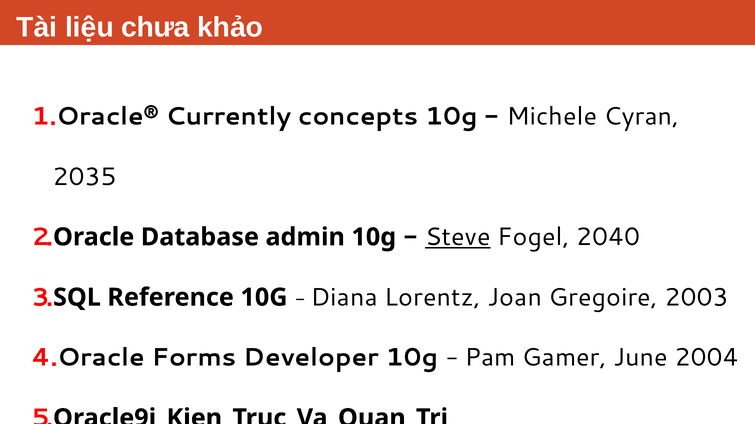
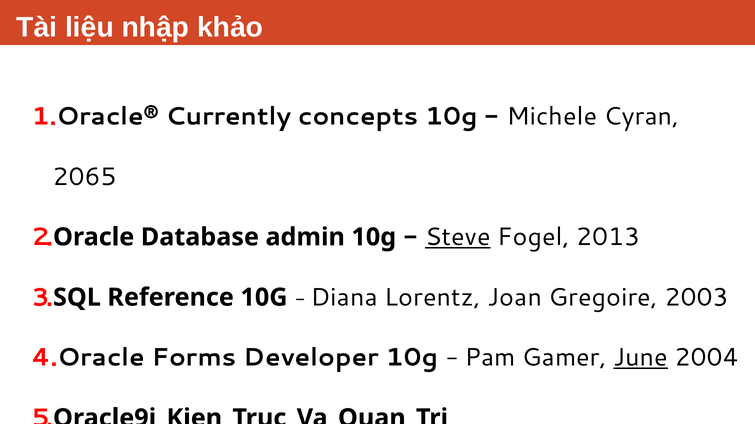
chưa: chưa -> nhập (155, 27)
2035: 2035 -> 2065 (85, 177)
2040: 2040 -> 2013 (608, 237)
June underline: none -> present (641, 358)
